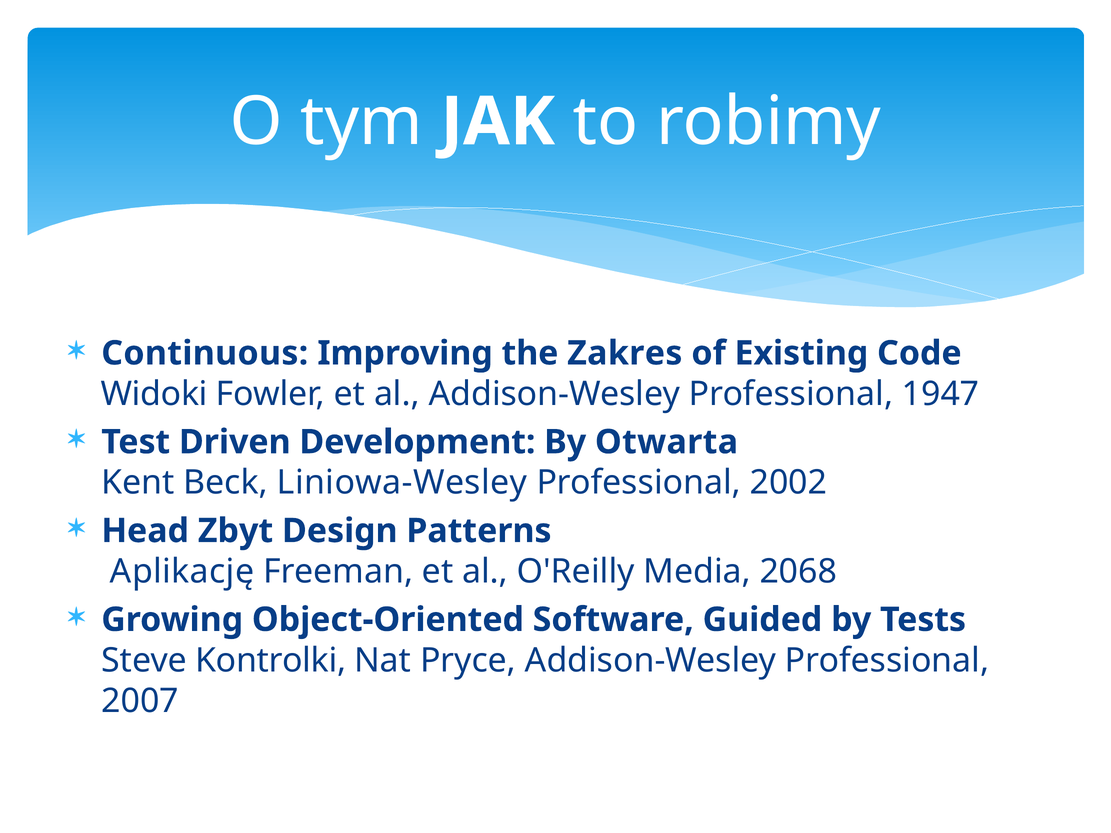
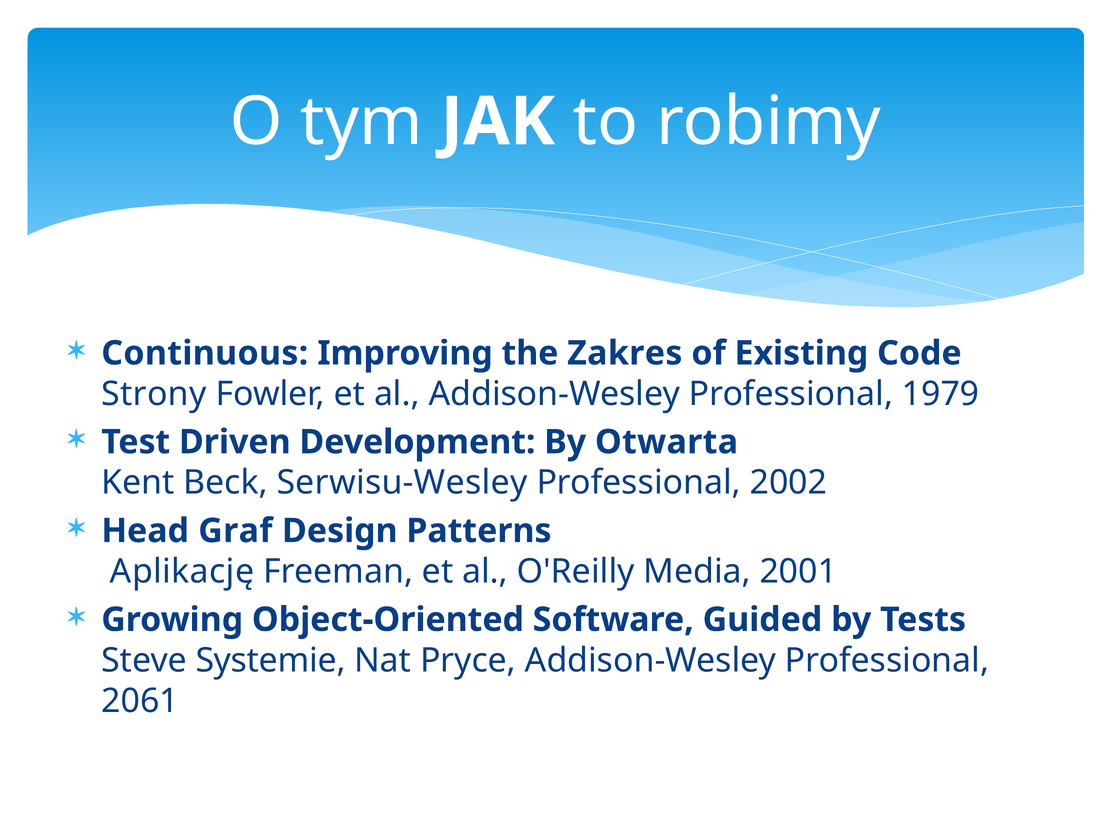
Widoki: Widoki -> Strony (154, 394)
1947: 1947 -> 1979 (941, 394)
Liniowa-Wesley: Liniowa-Wesley -> Serwisu-Wesley (402, 483)
Zbyt: Zbyt -> Graf (235, 531)
2068: 2068 -> 2001 (798, 572)
Kontrolki: Kontrolki -> Systemie (271, 661)
2007: 2007 -> 2061 (140, 701)
